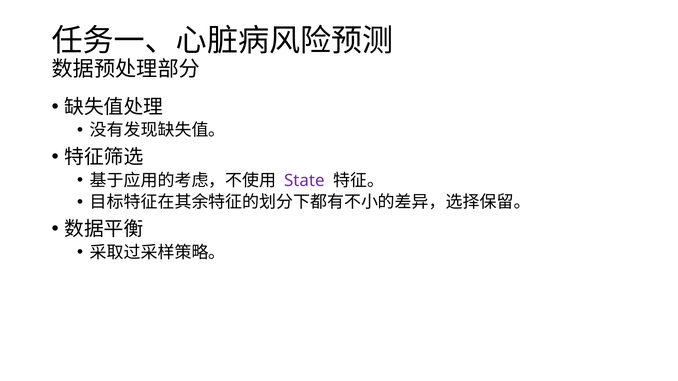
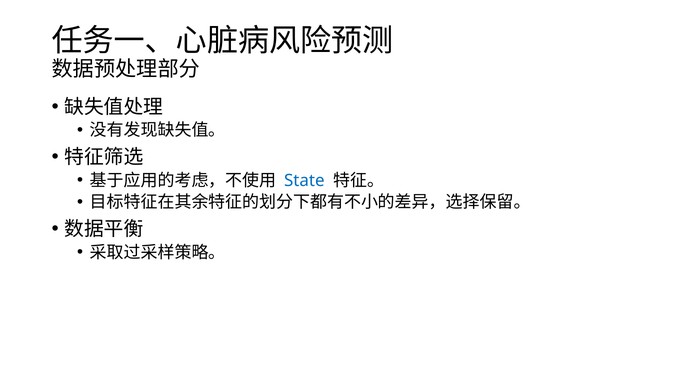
State colour: purple -> blue (304, 181)
